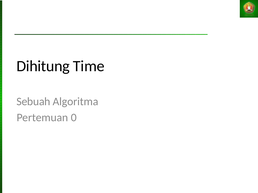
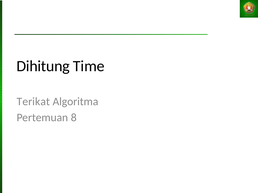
Sebuah: Sebuah -> Terikat (33, 102)
0: 0 -> 8 (74, 118)
